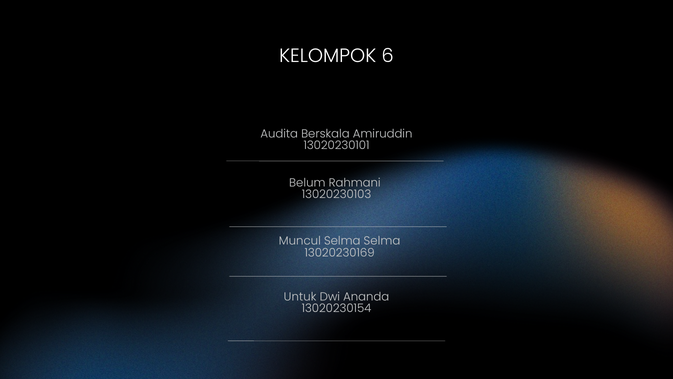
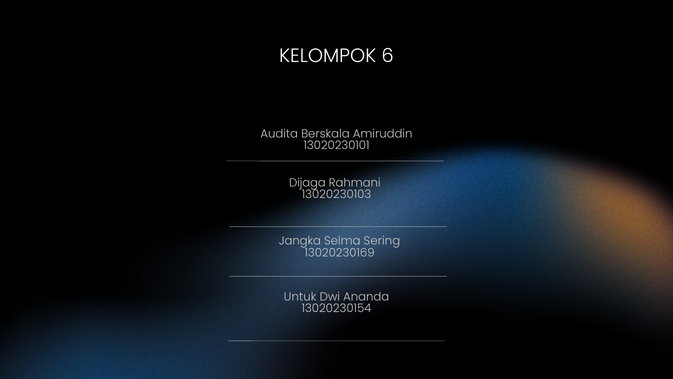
Belum: Belum -> Dijaga (307, 183)
Muncul: Muncul -> Jangka (300, 241)
Selma Selma: Selma -> Sering (382, 241)
